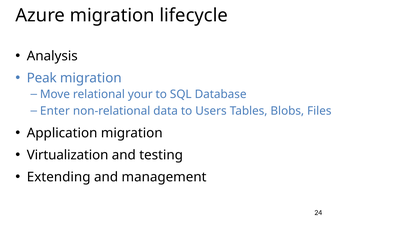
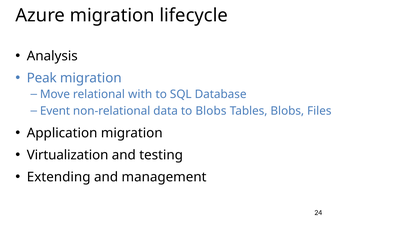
your: your -> with (140, 94)
Enter: Enter -> Event (55, 111)
to Users: Users -> Blobs (211, 111)
